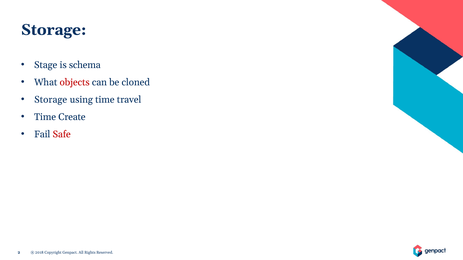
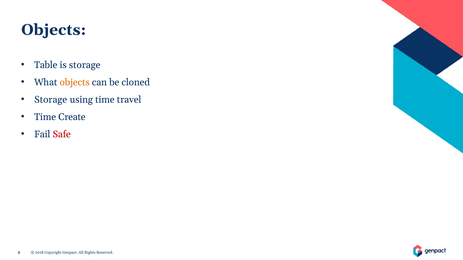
Storage: Storage -> Objects (54, 30)
Stage: Stage -> Table (46, 65)
is schema: schema -> storage (85, 65)
objects colour: red -> orange (75, 82)
